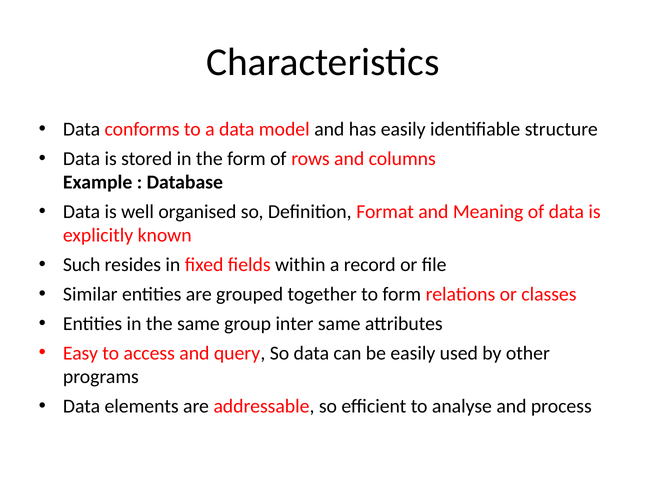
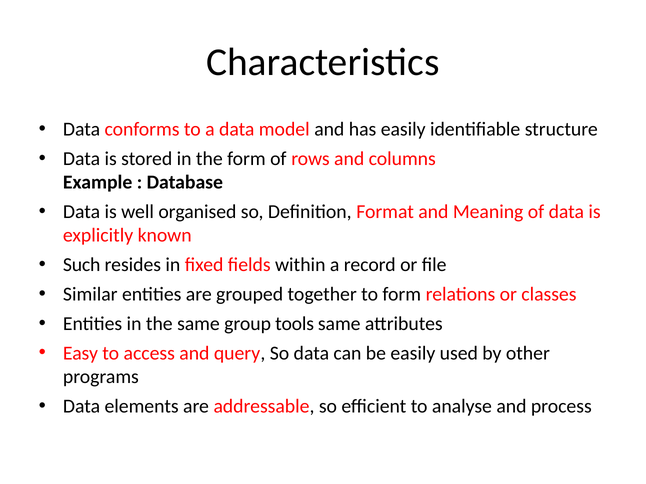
inter: inter -> tools (295, 324)
